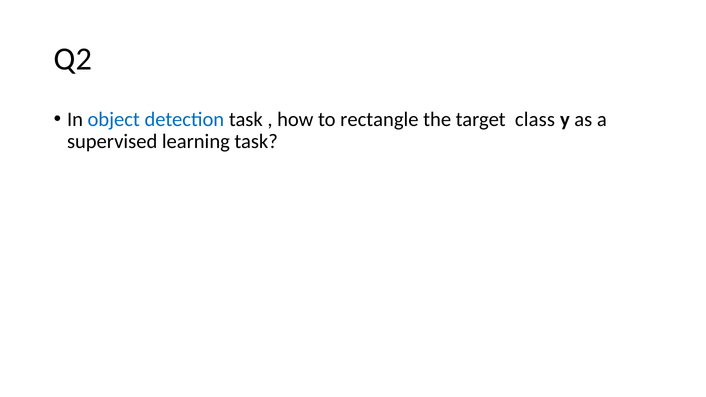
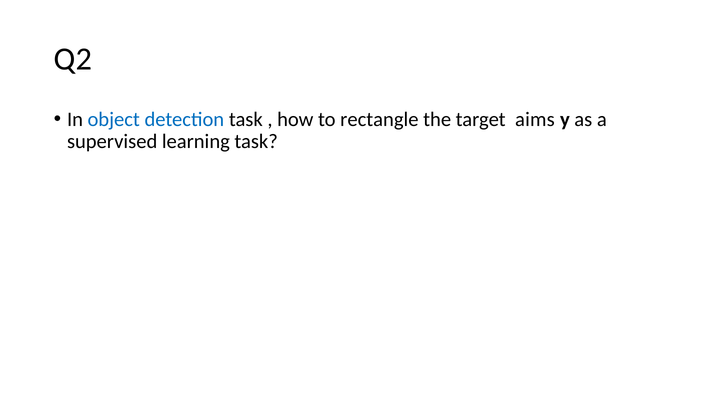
class: class -> aims (535, 119)
